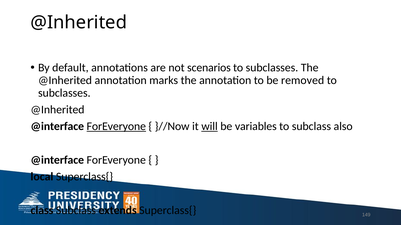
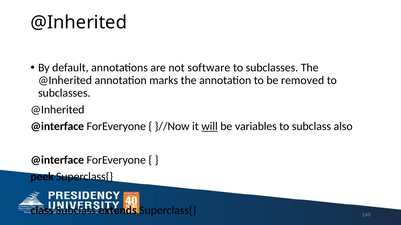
scenarios: scenarios -> software (209, 68)
ForEveryone underline: present -> none (116, 127)
local: local -> peek (42, 177)
